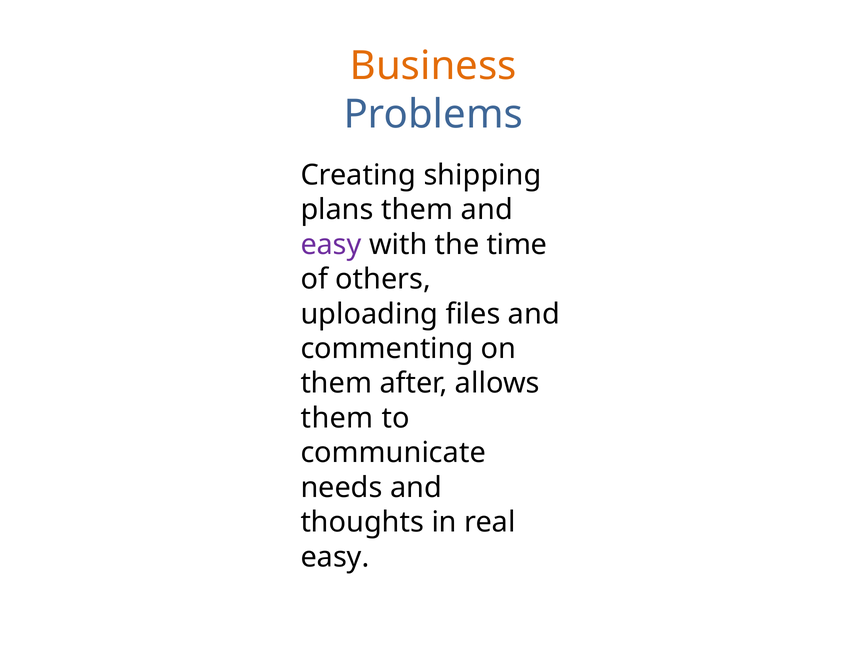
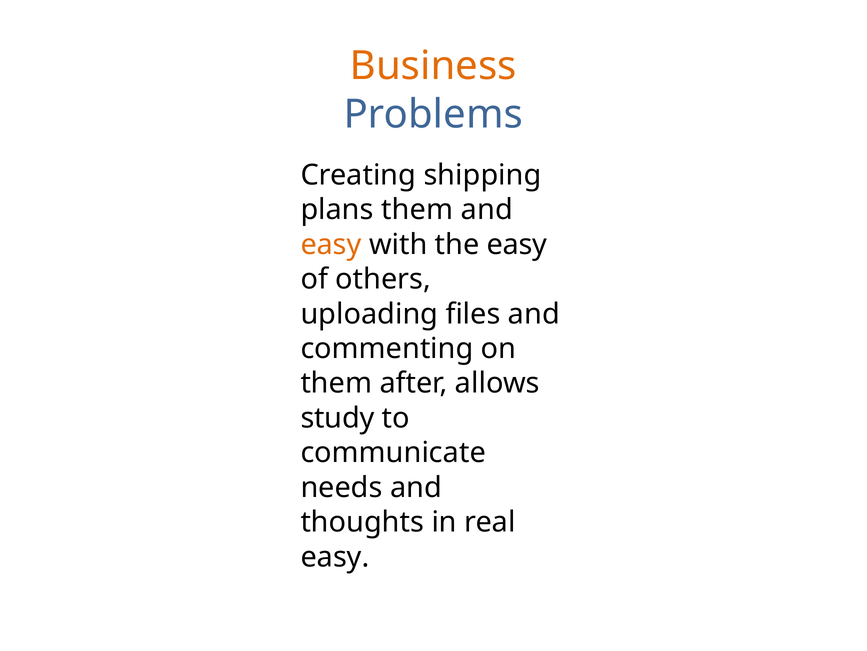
easy colour: purple -> orange (331, 244)
the time: time -> easy (517, 244)
them: them -> study (337, 418)
